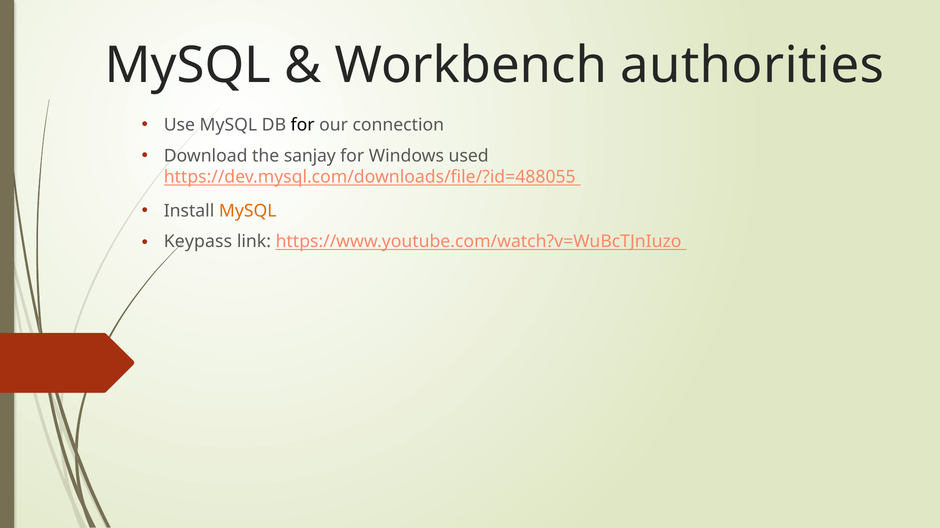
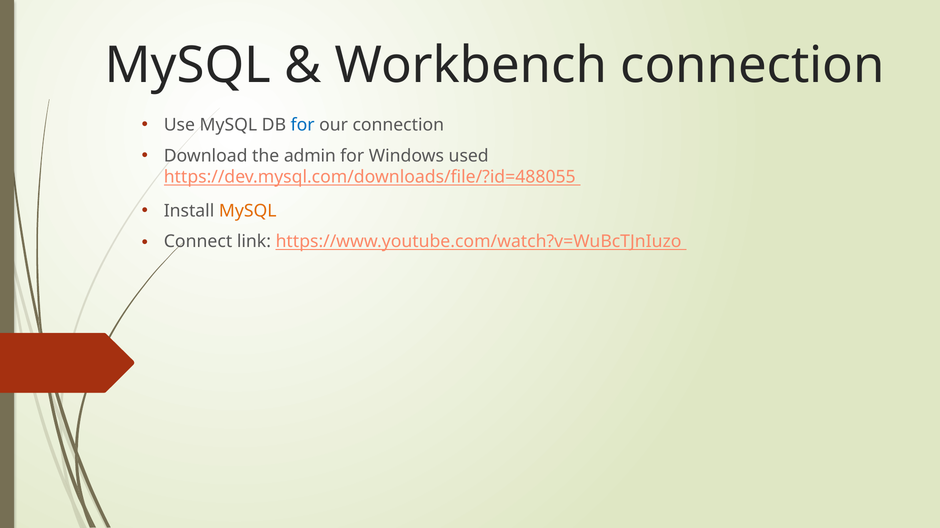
Workbench authorities: authorities -> connection (752, 65)
for colour: black -> blue (303, 125)
sanjay: sanjay -> admin (310, 156)
Keypass: Keypass -> Connect (198, 242)
